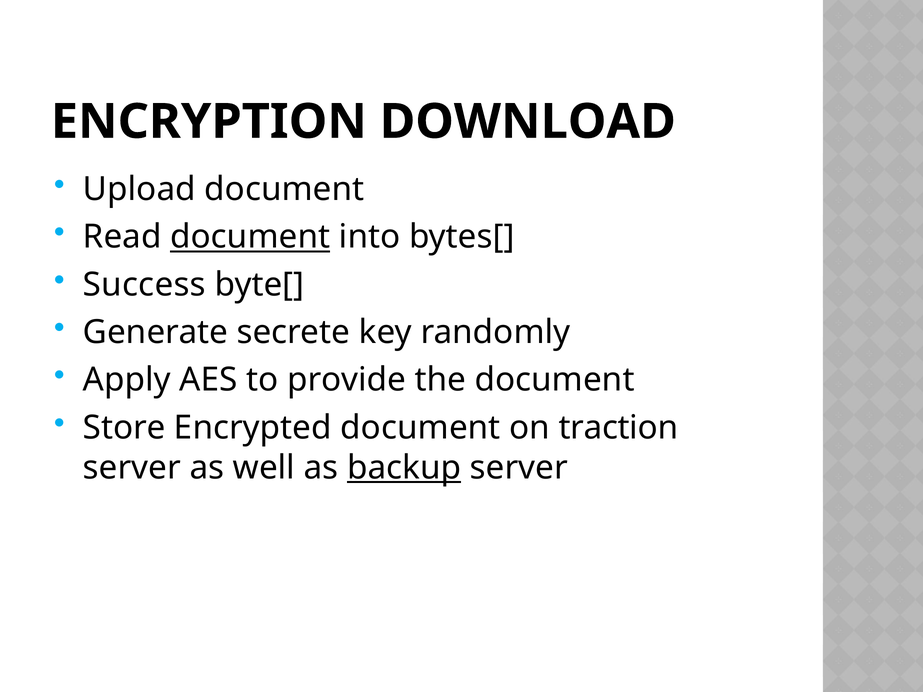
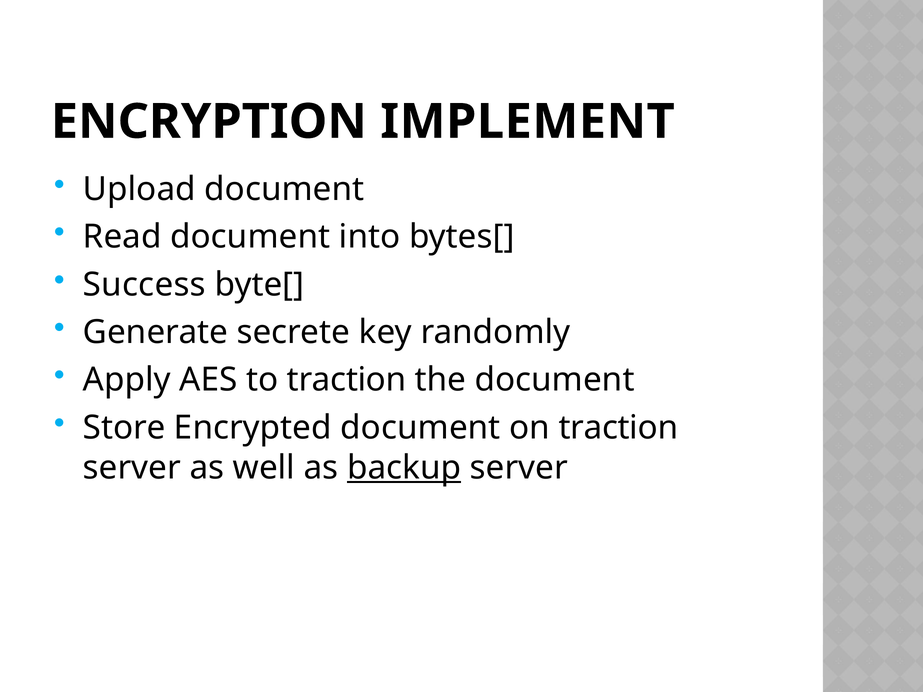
DOWNLOAD: DOWNLOAD -> IMPLEMENT (527, 122)
document underline: present -> none (250, 237)
to provide: provide -> traction (347, 380)
